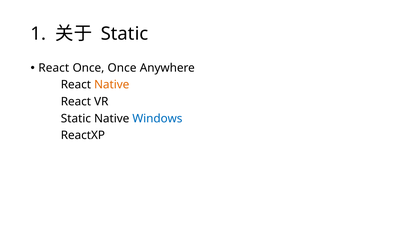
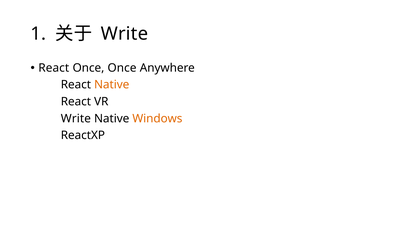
Static: Static -> Write (124, 34)
Static: Static -> Write (76, 119)
Windows colour: blue -> orange (157, 119)
